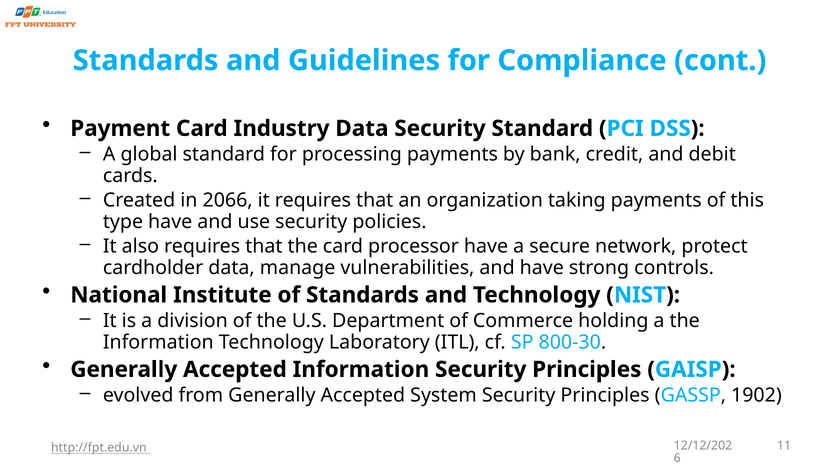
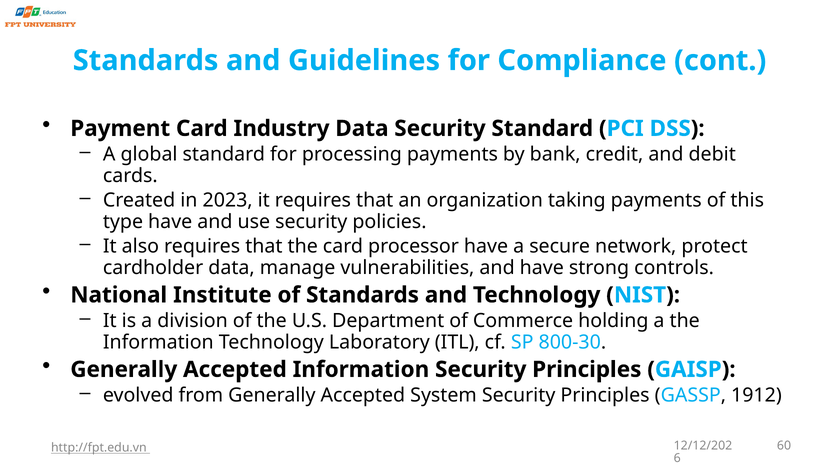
2066: 2066 -> 2023 (228, 201)
1902: 1902 -> 1912 (756, 396)
11: 11 -> 60 (784, 446)
